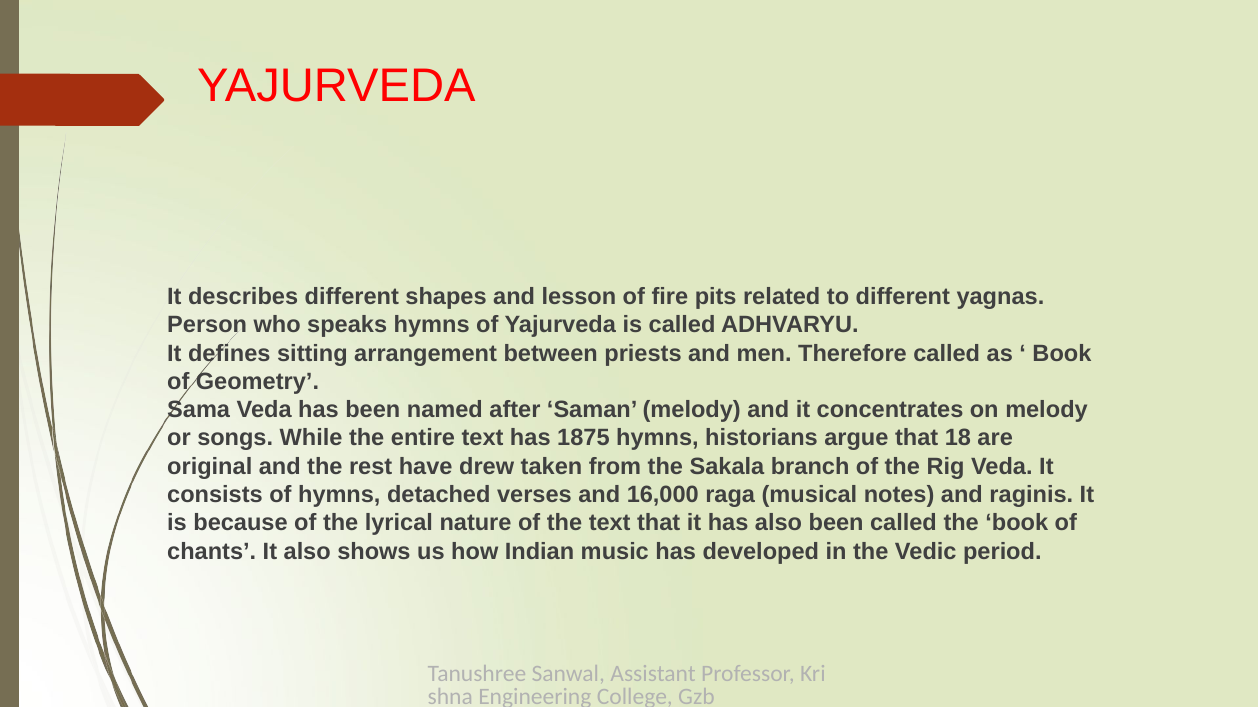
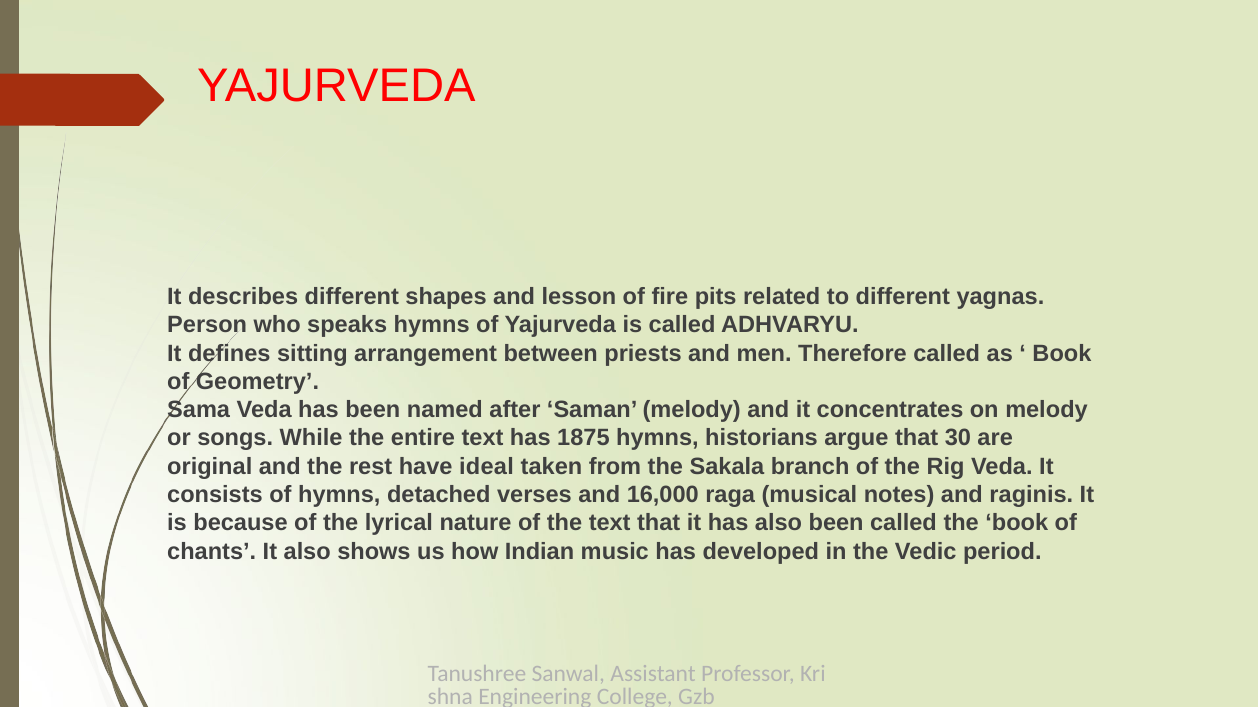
18: 18 -> 30 (958, 439)
drew: drew -> ideal (487, 467)
